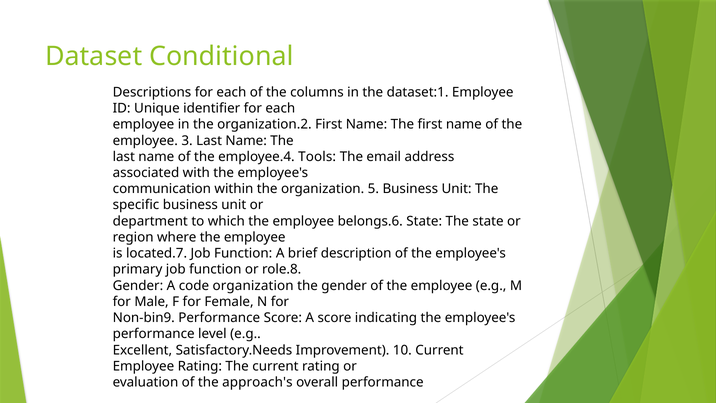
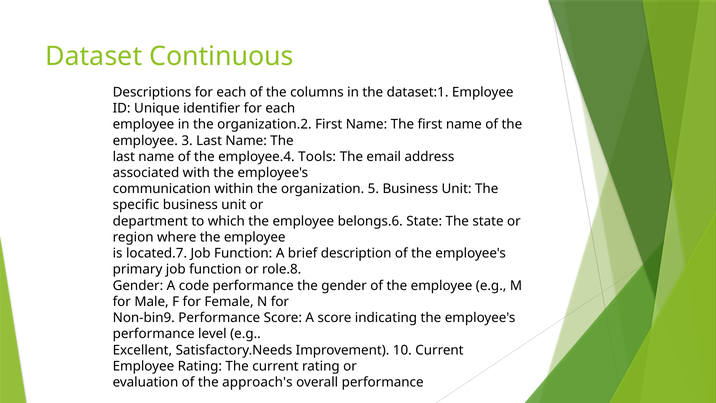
Conditional: Conditional -> Continuous (221, 56)
code organization: organization -> performance (253, 285)
